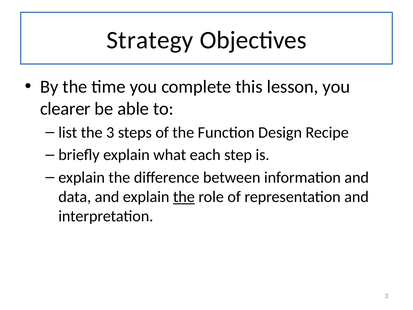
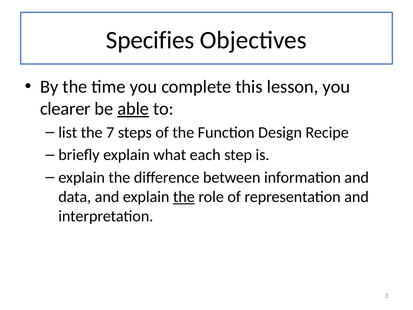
Strategy: Strategy -> Specifies (150, 40)
able underline: none -> present (133, 109)
the 3: 3 -> 7 (110, 132)
